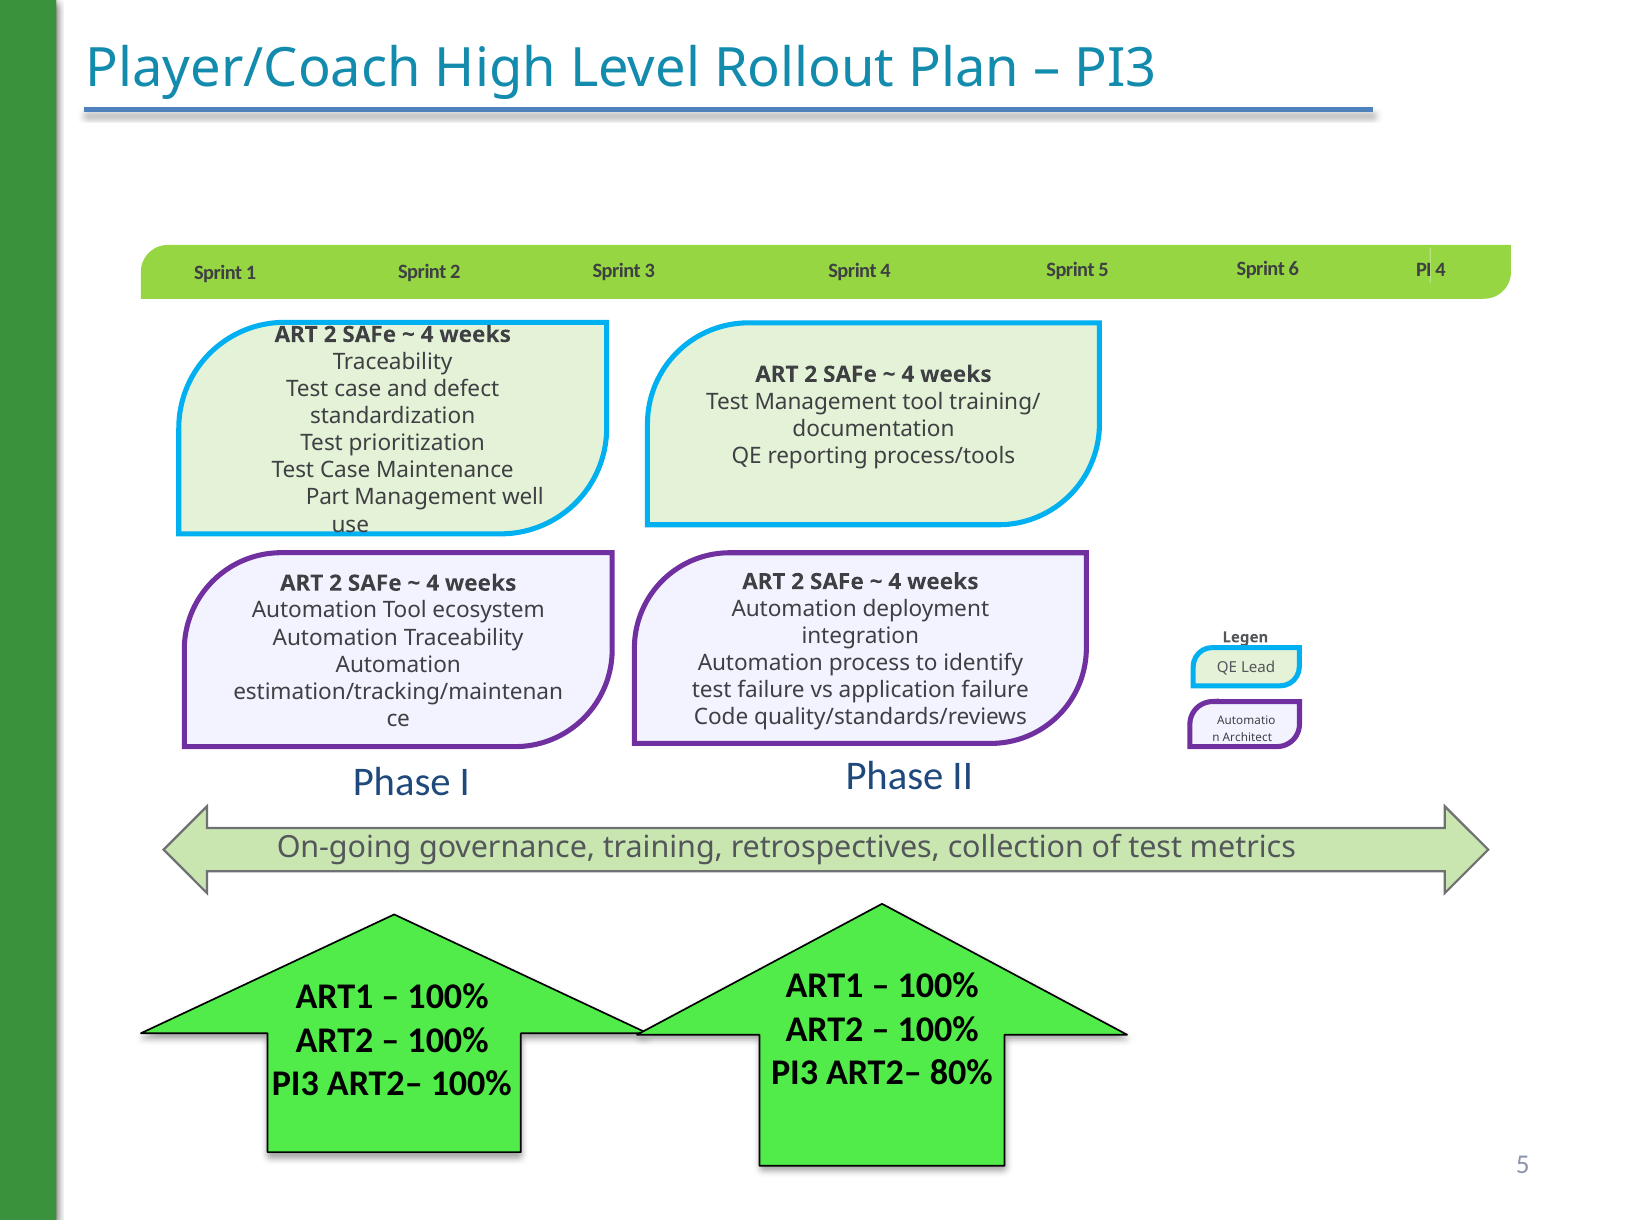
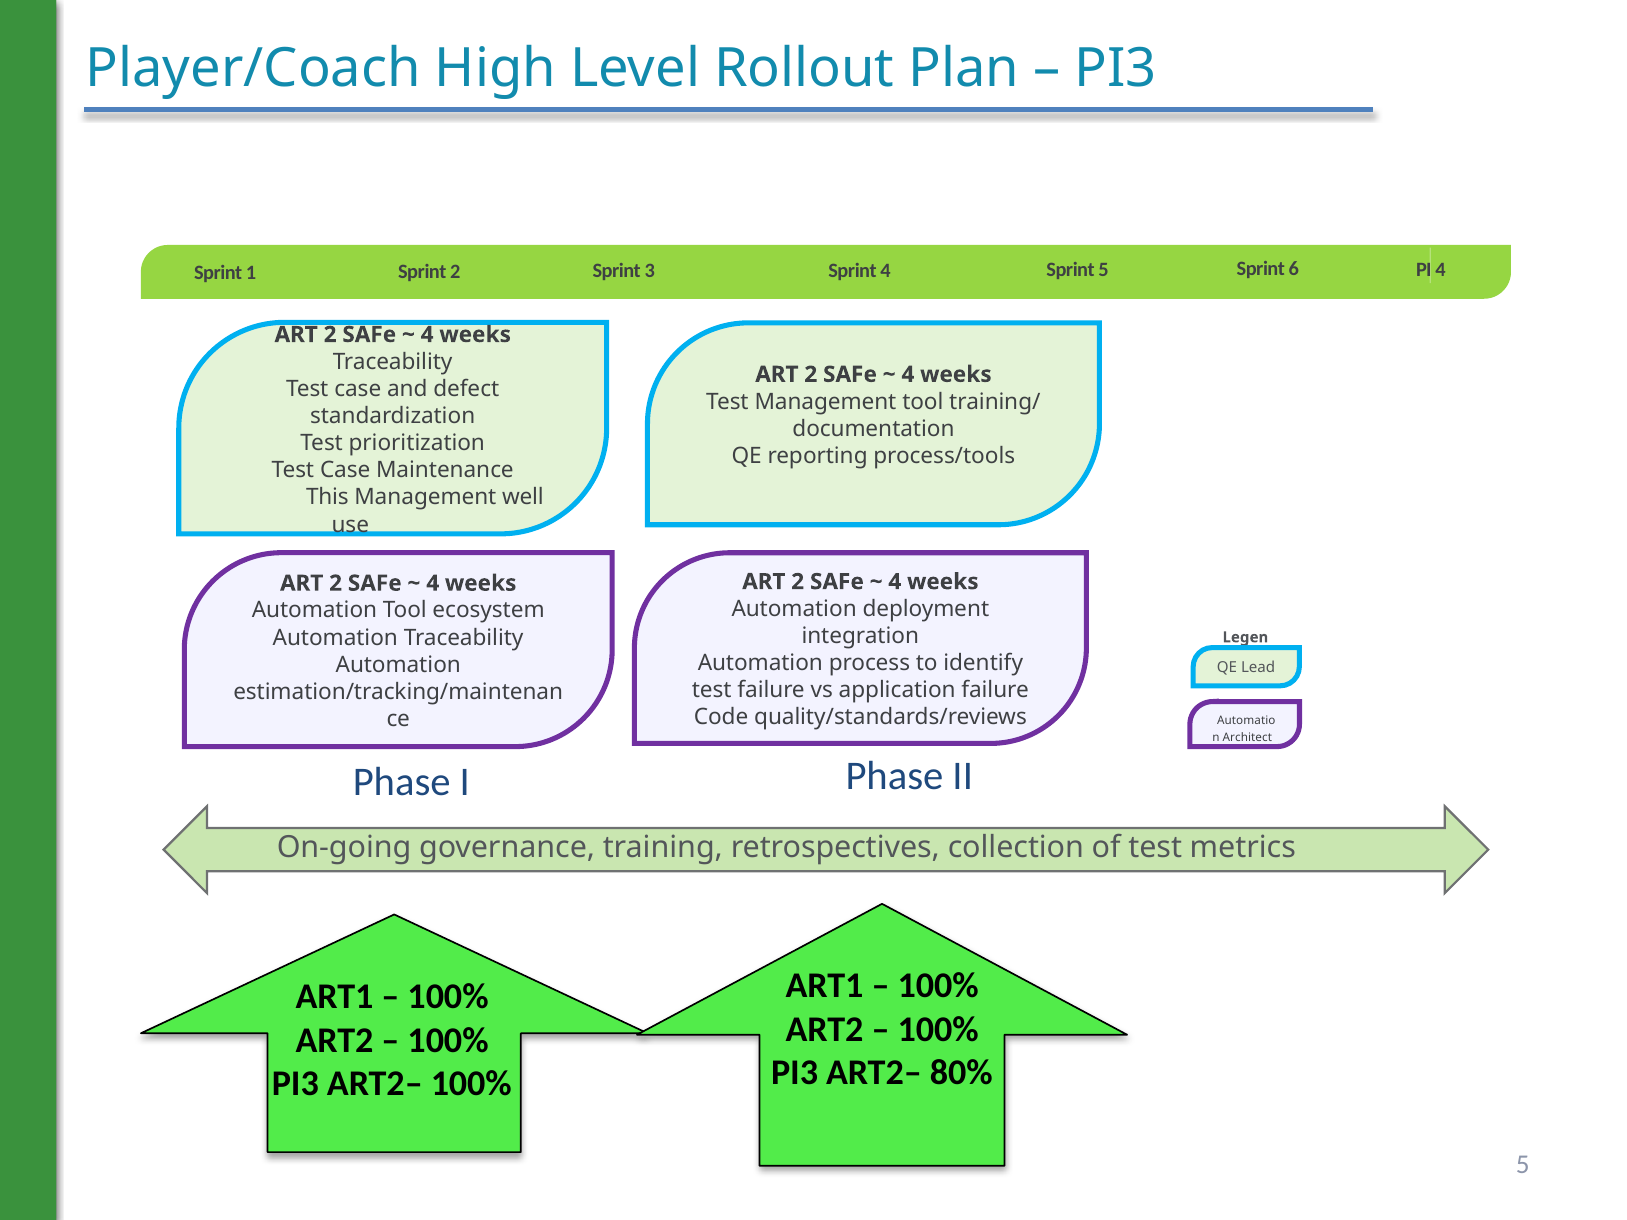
Part: Part -> This (327, 498)
